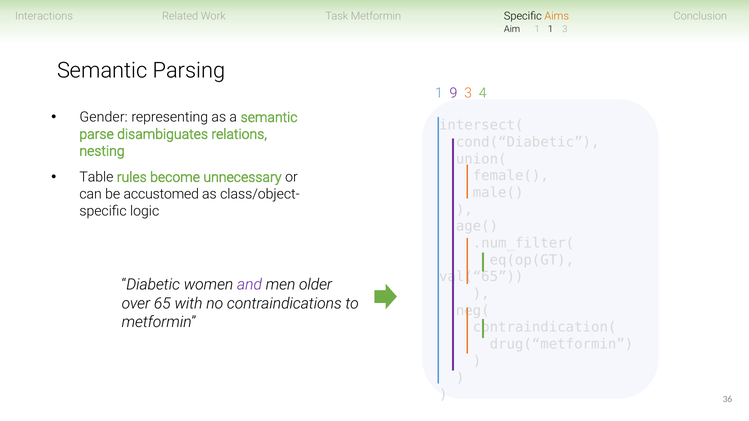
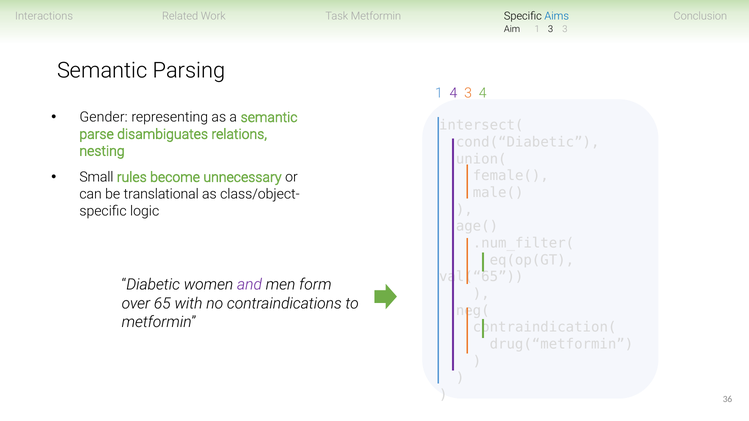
Aims colour: orange -> blue (557, 16)
1 1: 1 -> 3 (550, 29)
1 9: 9 -> 4 (454, 93)
Table: Table -> Small (96, 177)
accustomed: accustomed -> translational (161, 194)
older: older -> form (315, 285)
